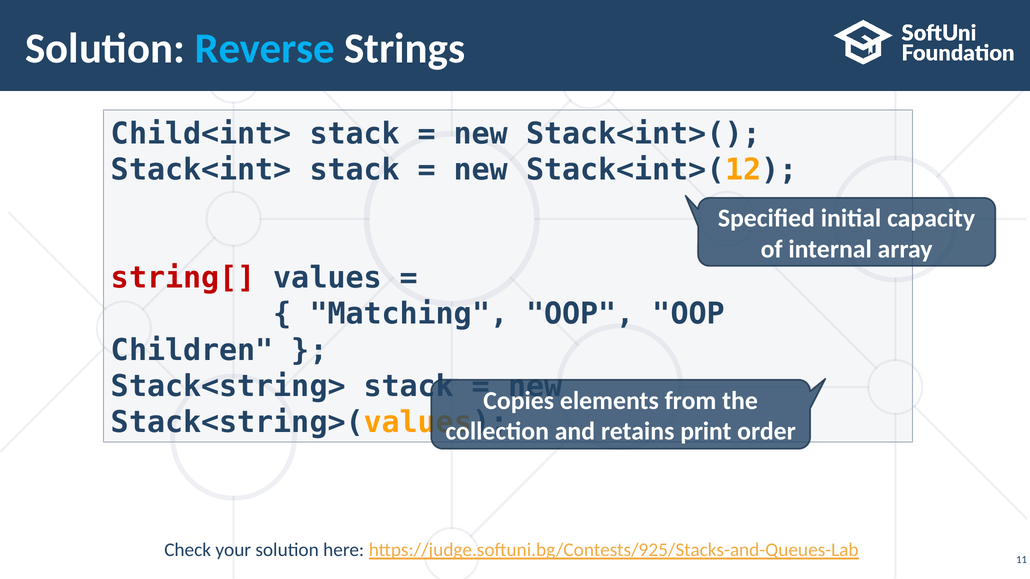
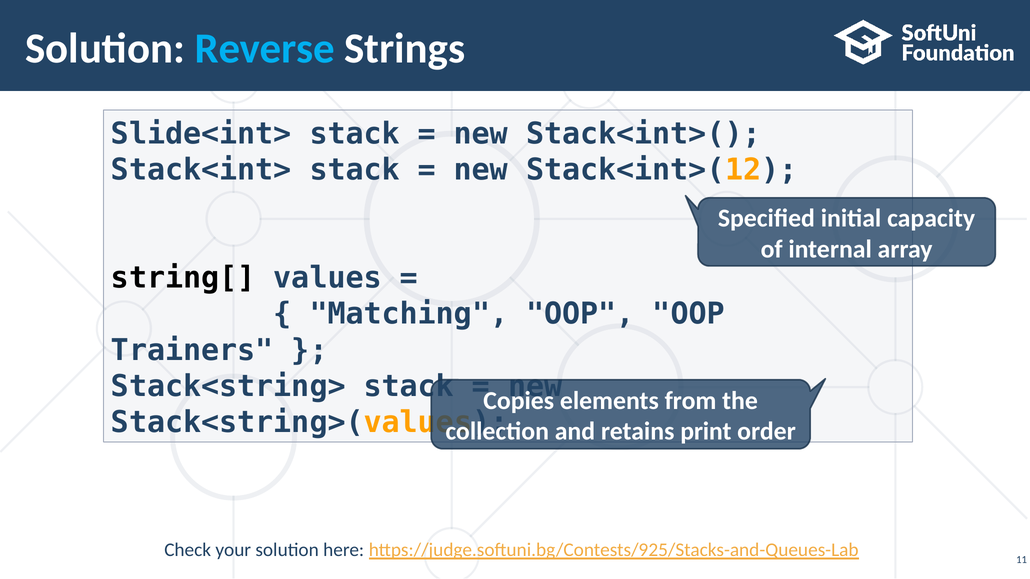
Child<int>: Child<int> -> Slide<int> (201, 134)
string[ colour: red -> black (183, 278)
Children: Children -> Trainers (192, 350)
